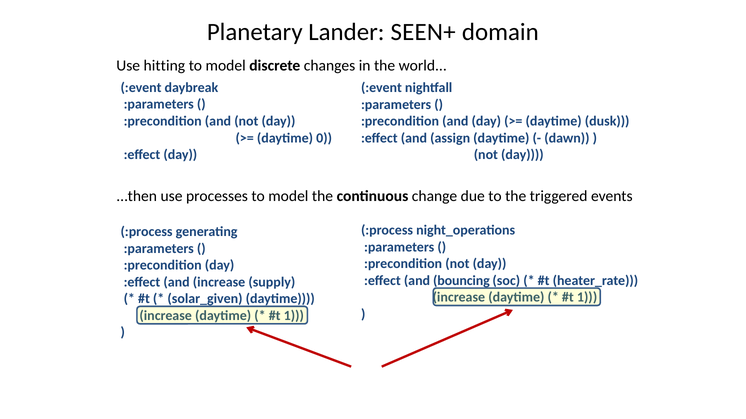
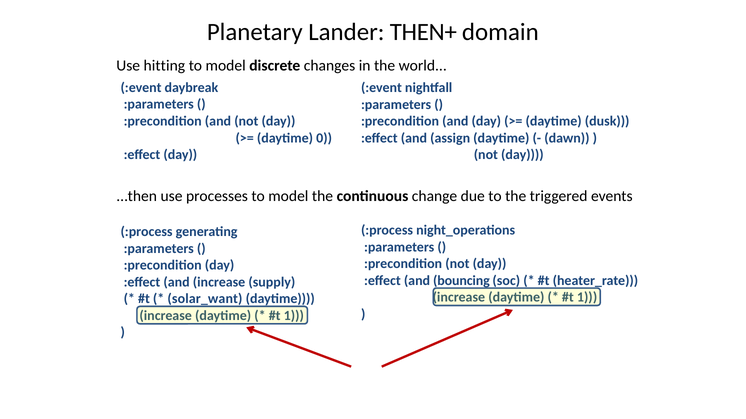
SEEN+: SEEN+ -> THEN+ (423, 32)
solar_given: solar_given -> solar_want (205, 299)
